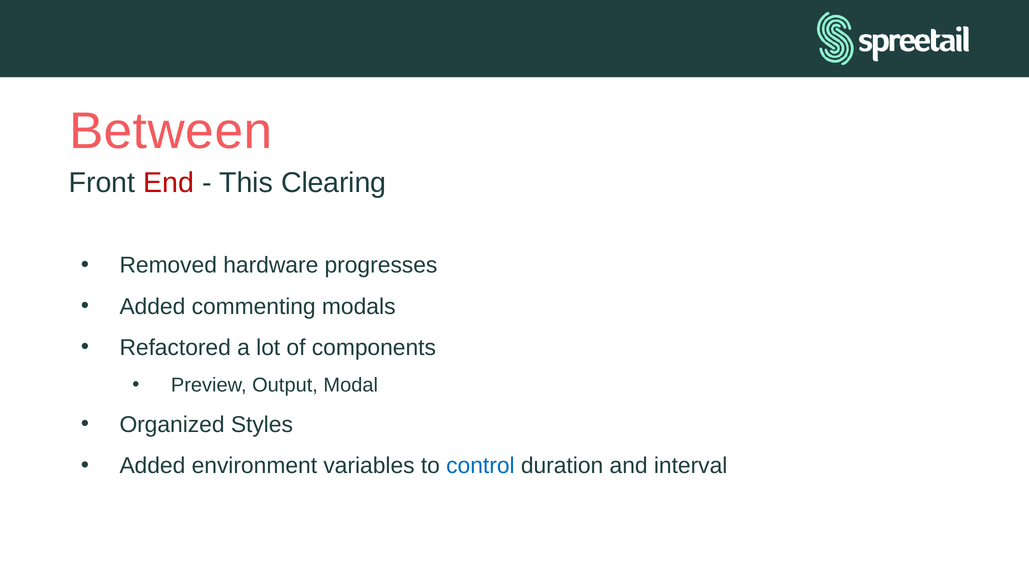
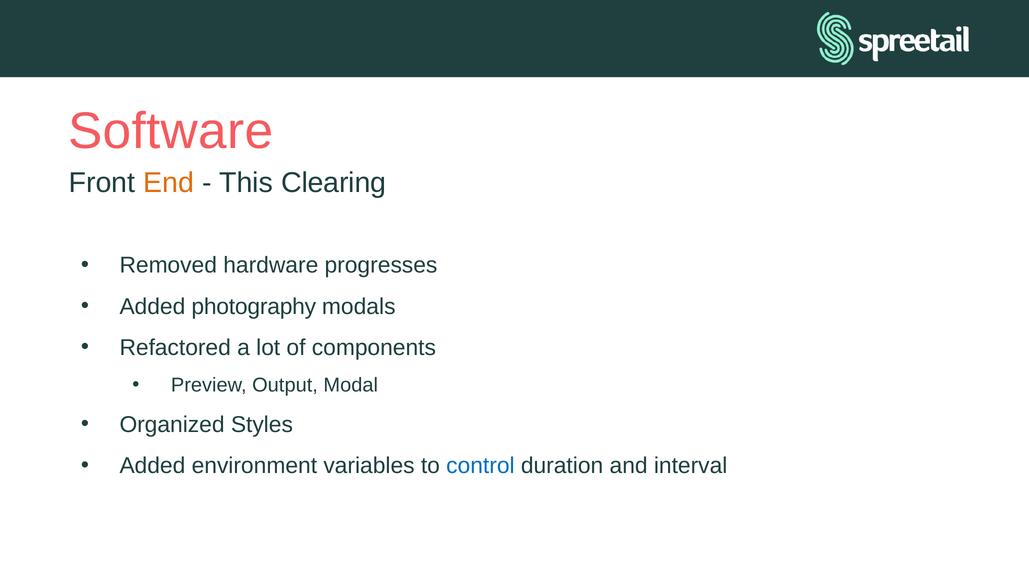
Between: Between -> Software (171, 131)
End colour: red -> orange (169, 183)
commenting: commenting -> photography (254, 306)
